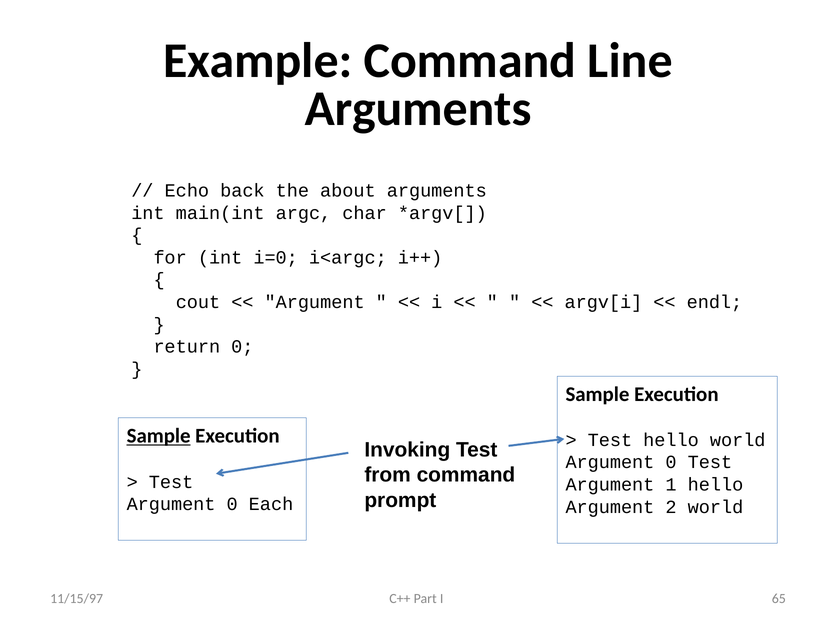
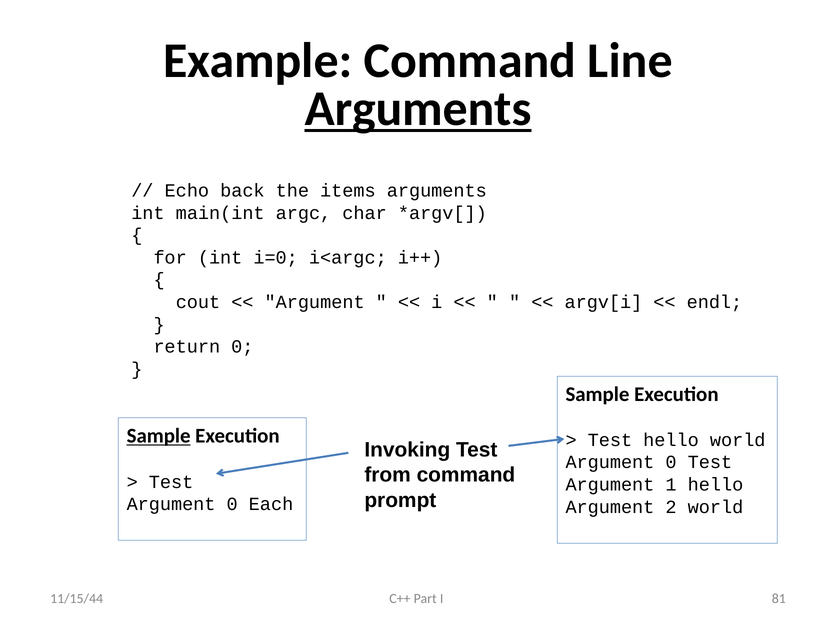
Arguments underline: none -> present (418, 109)
about: about -> items (348, 191)
65: 65 -> 81 (779, 599)
11/15/97: 11/15/97 -> 11/15/44 (77, 599)
